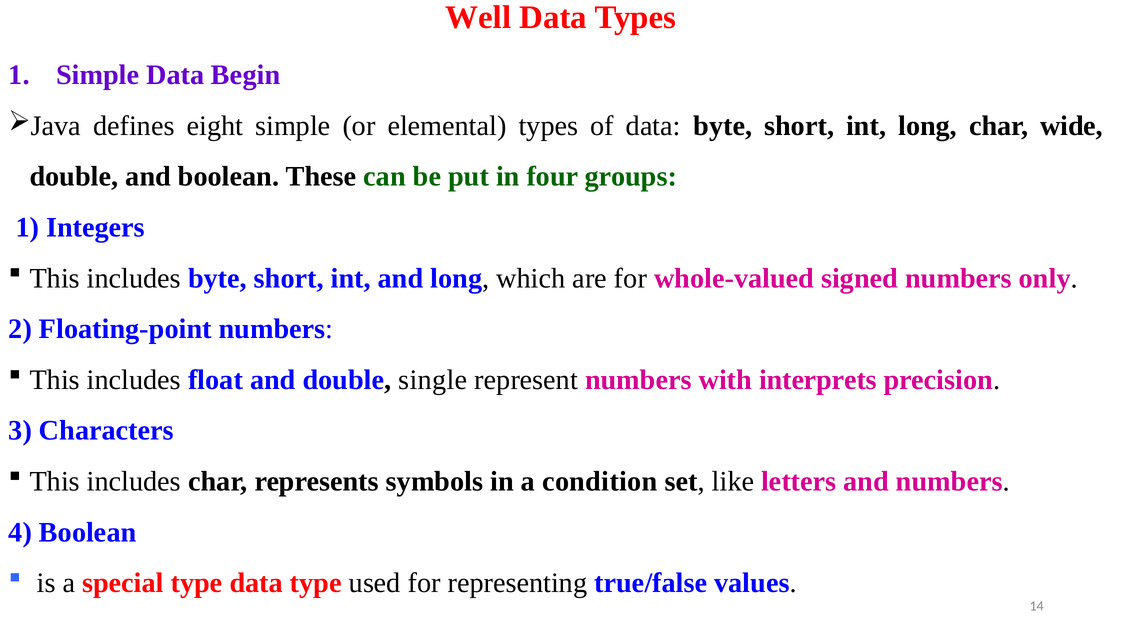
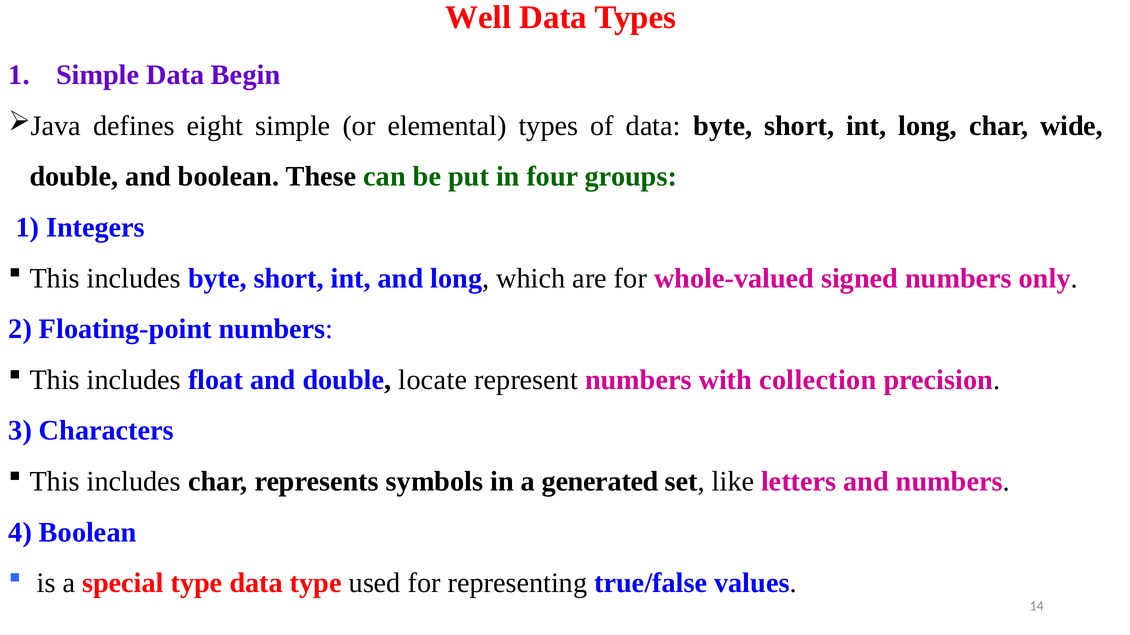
single: single -> locate (433, 380)
interprets: interprets -> collection (818, 380)
condition: condition -> generated (600, 482)
